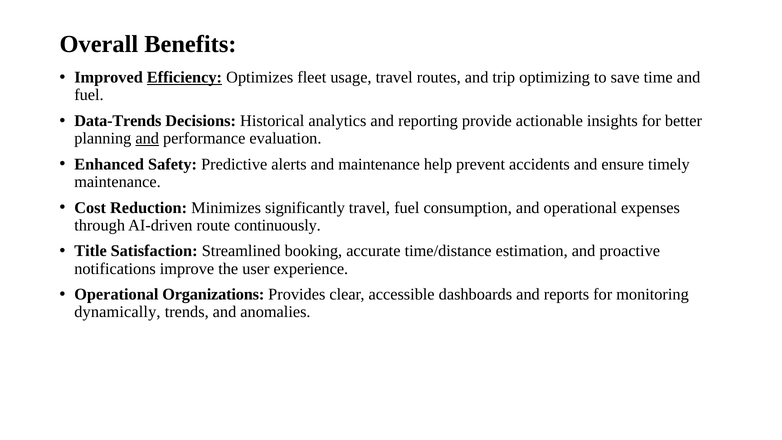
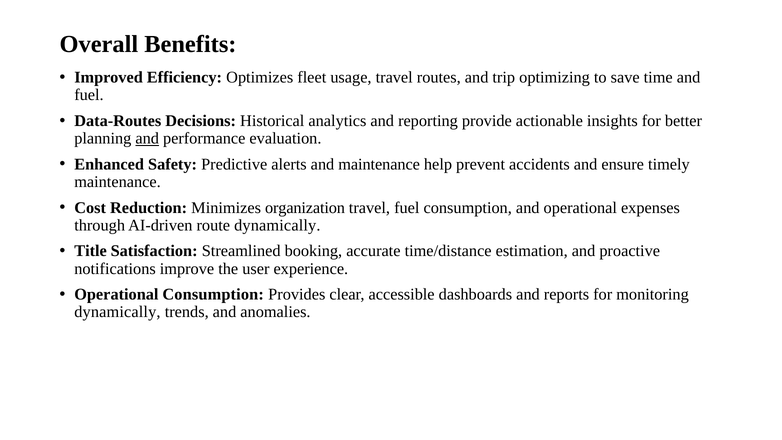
Efficiency underline: present -> none (184, 77)
Data-Trends: Data-Trends -> Data-Routes (118, 121)
significantly: significantly -> organization (305, 208)
route continuously: continuously -> dynamically (277, 225)
Operational Organizations: Organizations -> Consumption (213, 294)
